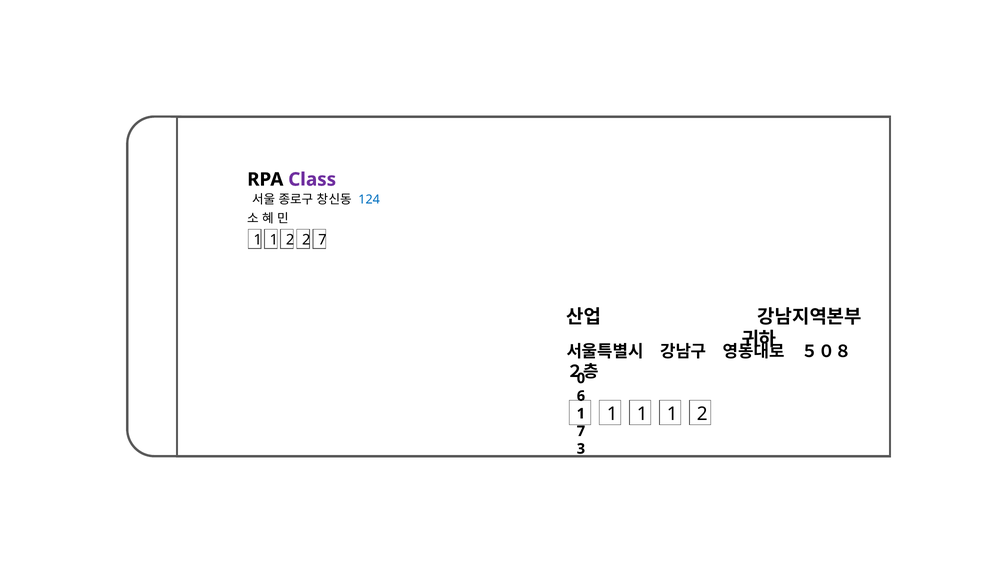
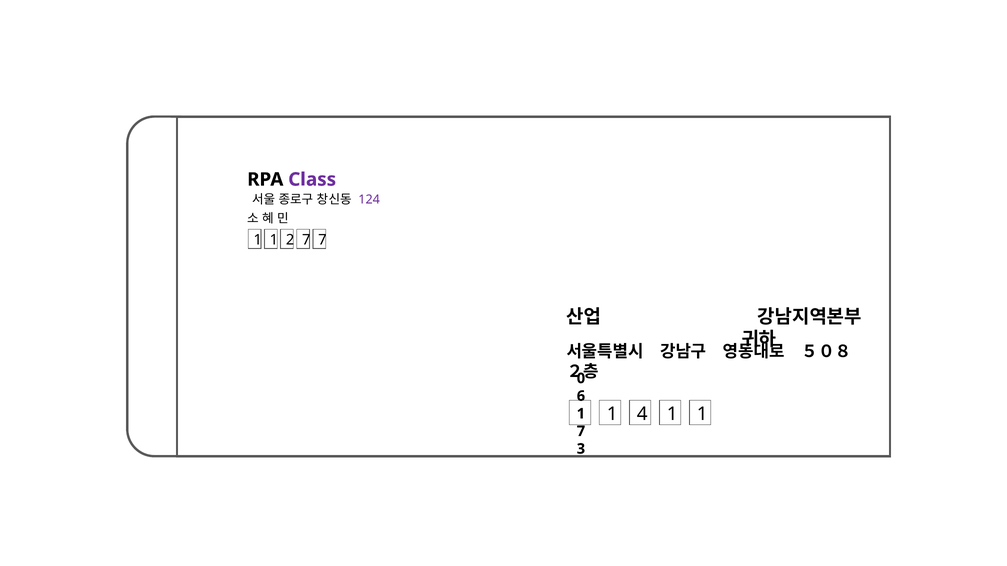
124 colour: blue -> purple (369, 200)
2 2: 2 -> 7 (306, 240)
1: 1 -> 4 (642, 414)
2: 2 -> 1 (702, 414)
